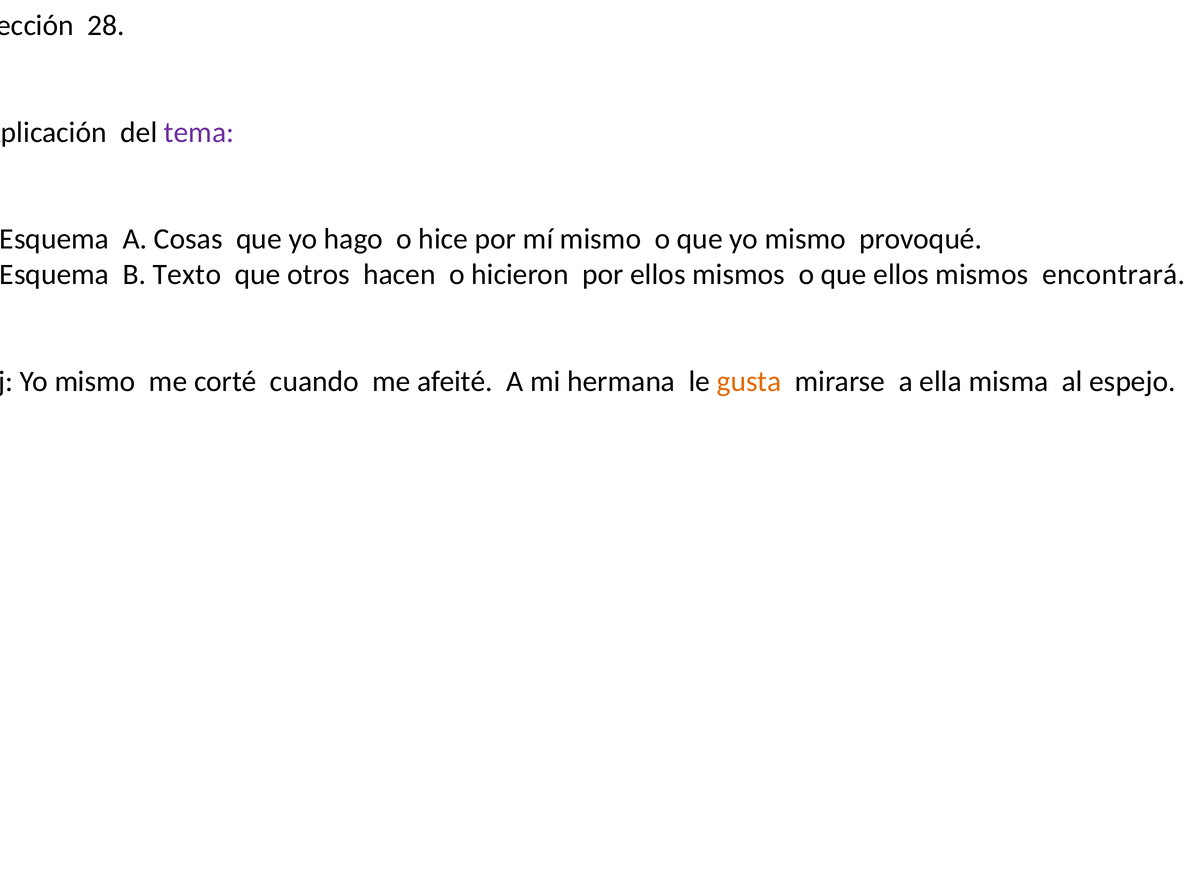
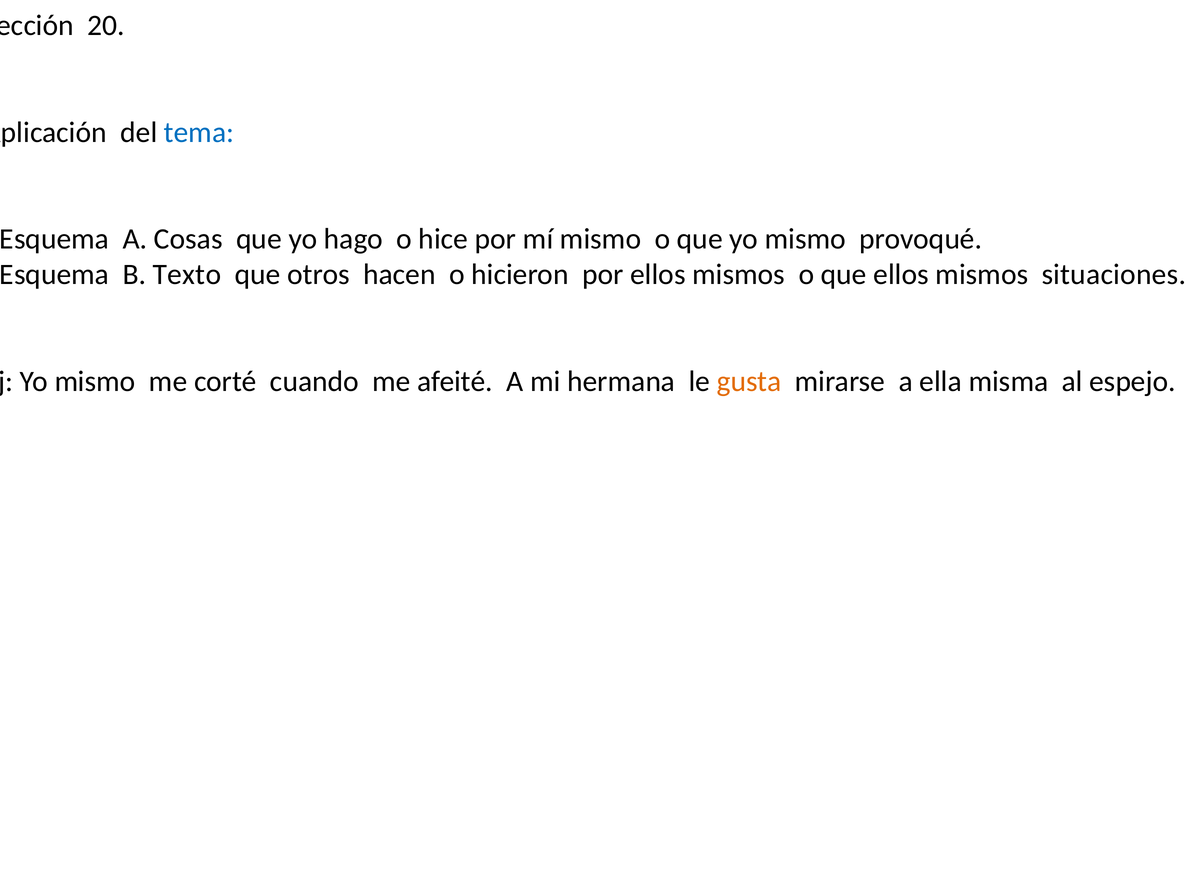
28: 28 -> 20 (106, 26)
tema colour: purple -> blue (199, 132)
encontrará: encontrará -> situaciones (1114, 274)
